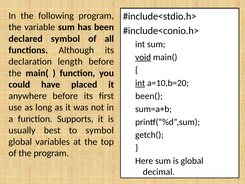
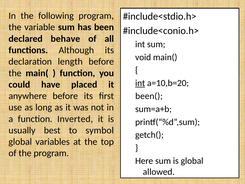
declared symbol: symbol -> behave (65, 39)
void underline: present -> none (143, 57)
Supports: Supports -> Inverted (75, 119)
decimal: decimal -> allowed (159, 172)
